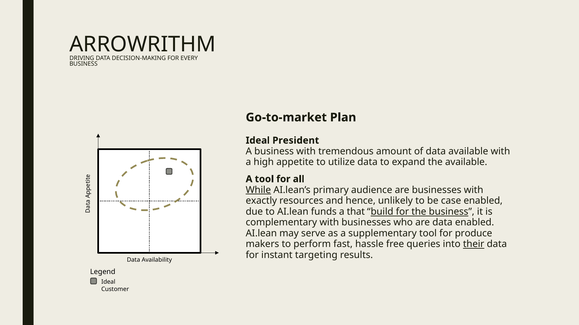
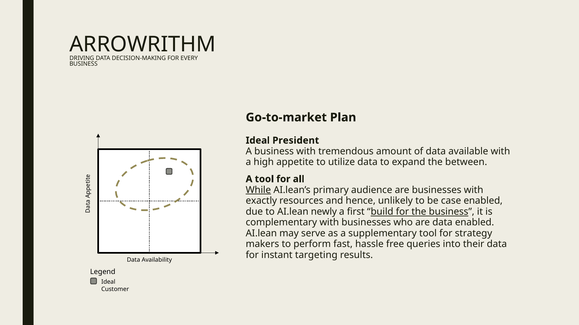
the available: available -> between (466, 162)
funds: funds -> newly (324, 212)
that: that -> first (356, 212)
produce: produce -> strategy (474, 234)
their underline: present -> none (474, 245)
